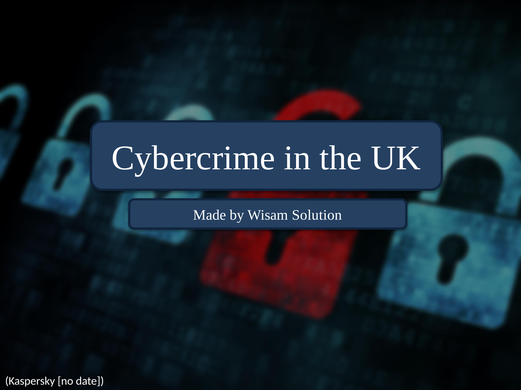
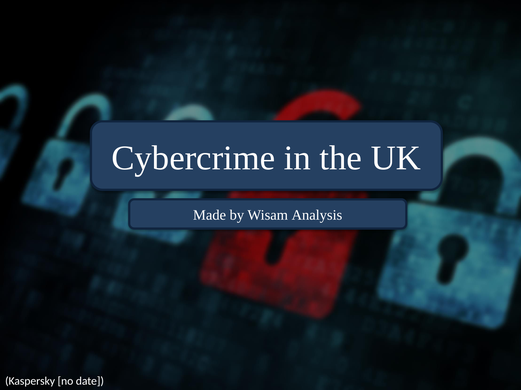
Solution: Solution -> Analysis (317, 215)
